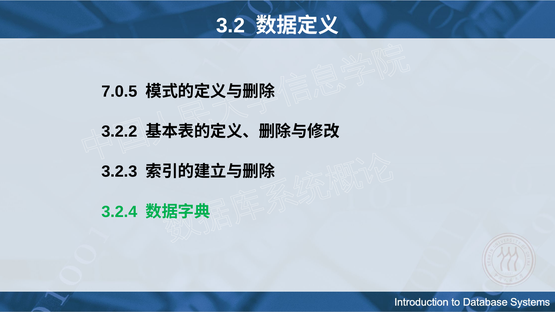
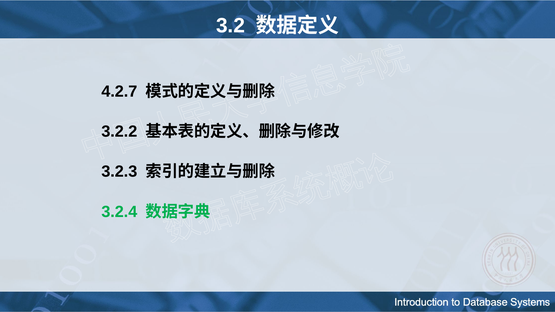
7.0.5: 7.0.5 -> 4.2.7 (119, 91)
